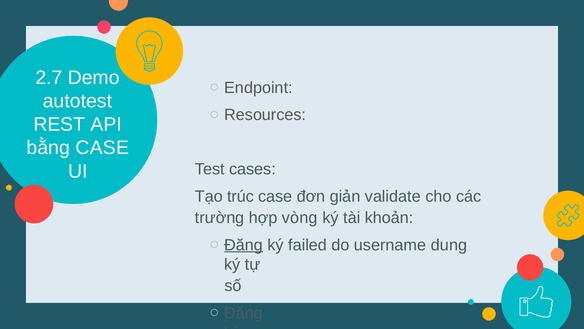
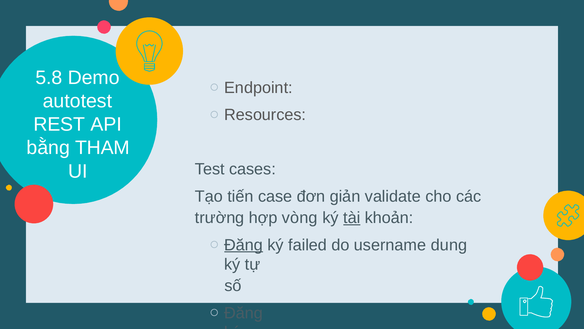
2.7: 2.7 -> 5.8 (49, 78)
bằng CASE: CASE -> THAM (102, 148)
trúc: trúc -> tiến (240, 196)
tài underline: none -> present (352, 217)
